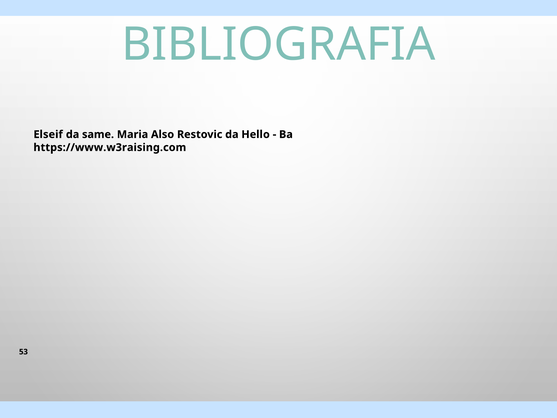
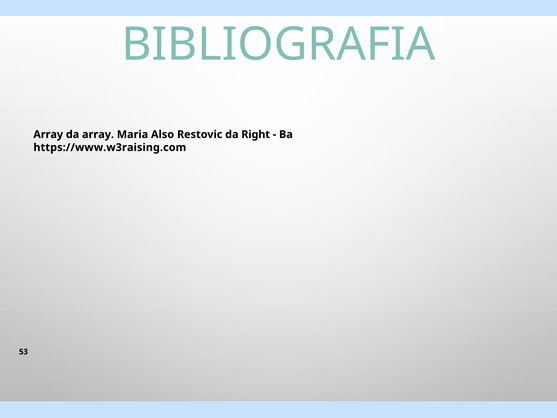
Elseif: Elseif -> Array (48, 134)
da same: same -> array (98, 134)
Hello: Hello -> Right (256, 134)
